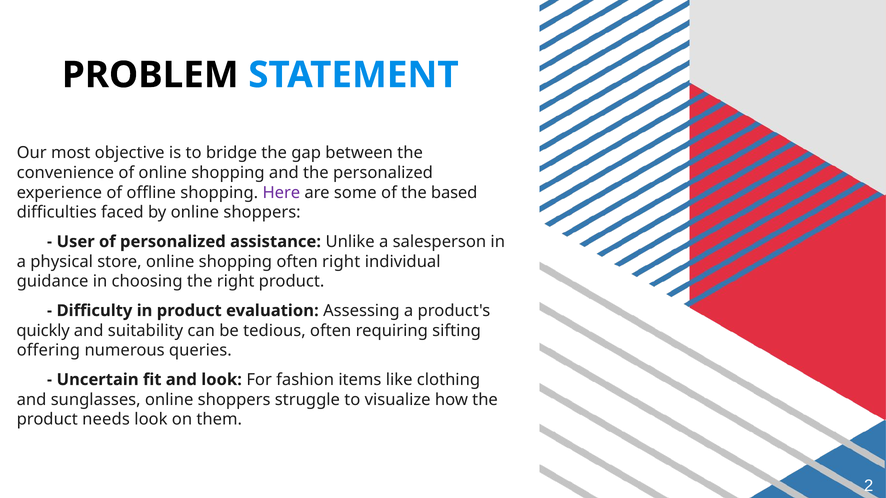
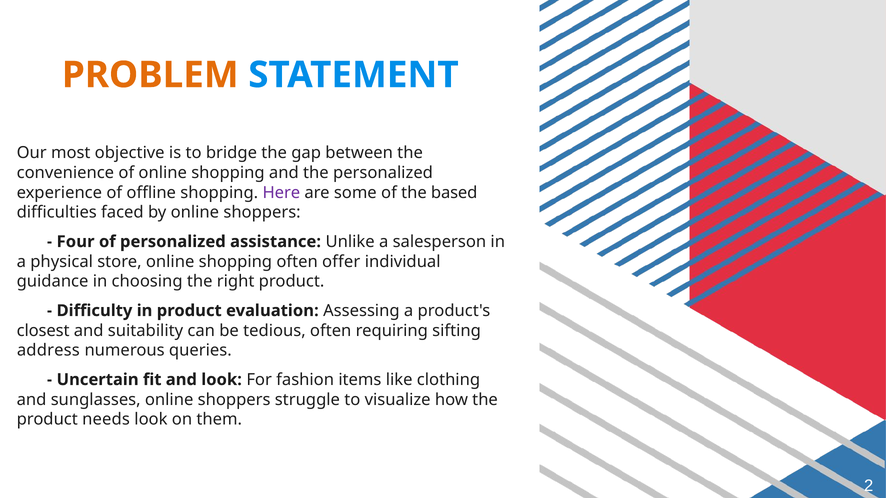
PROBLEM colour: black -> orange (150, 75)
User: User -> Four (76, 242)
often right: right -> offer (341, 262)
quickly: quickly -> closest (43, 331)
offering: offering -> address (48, 351)
